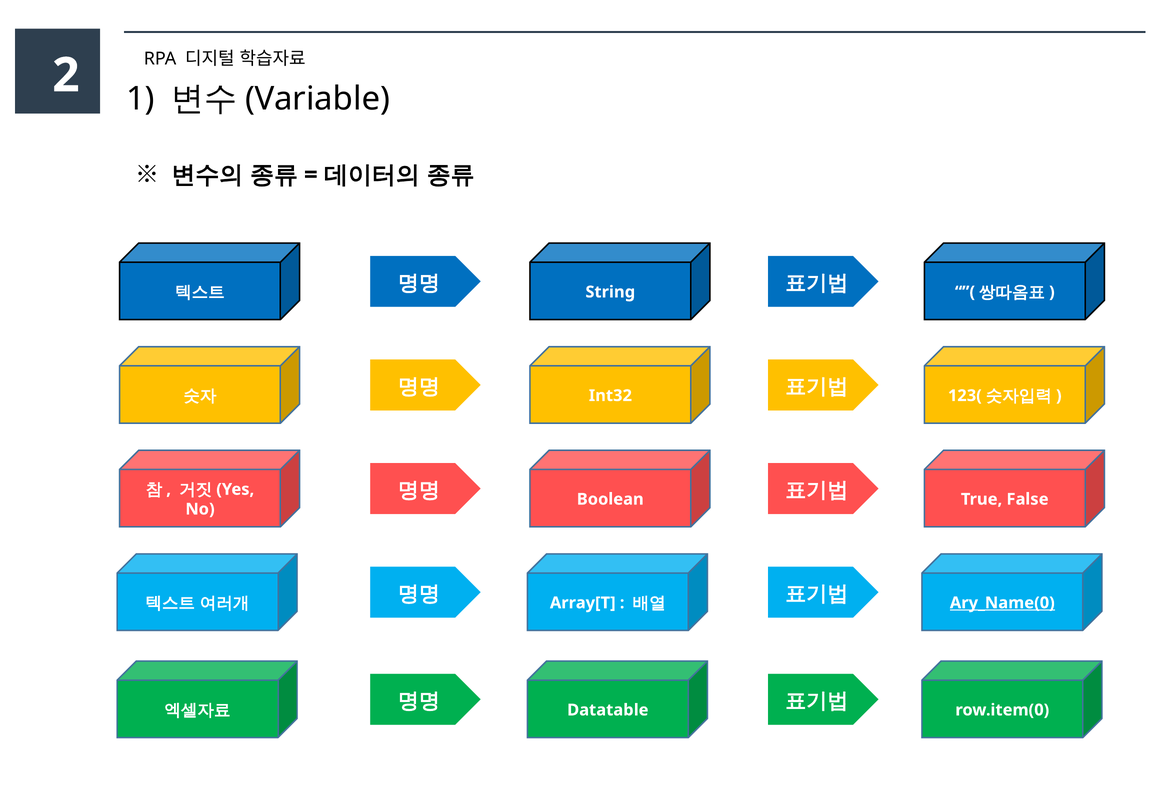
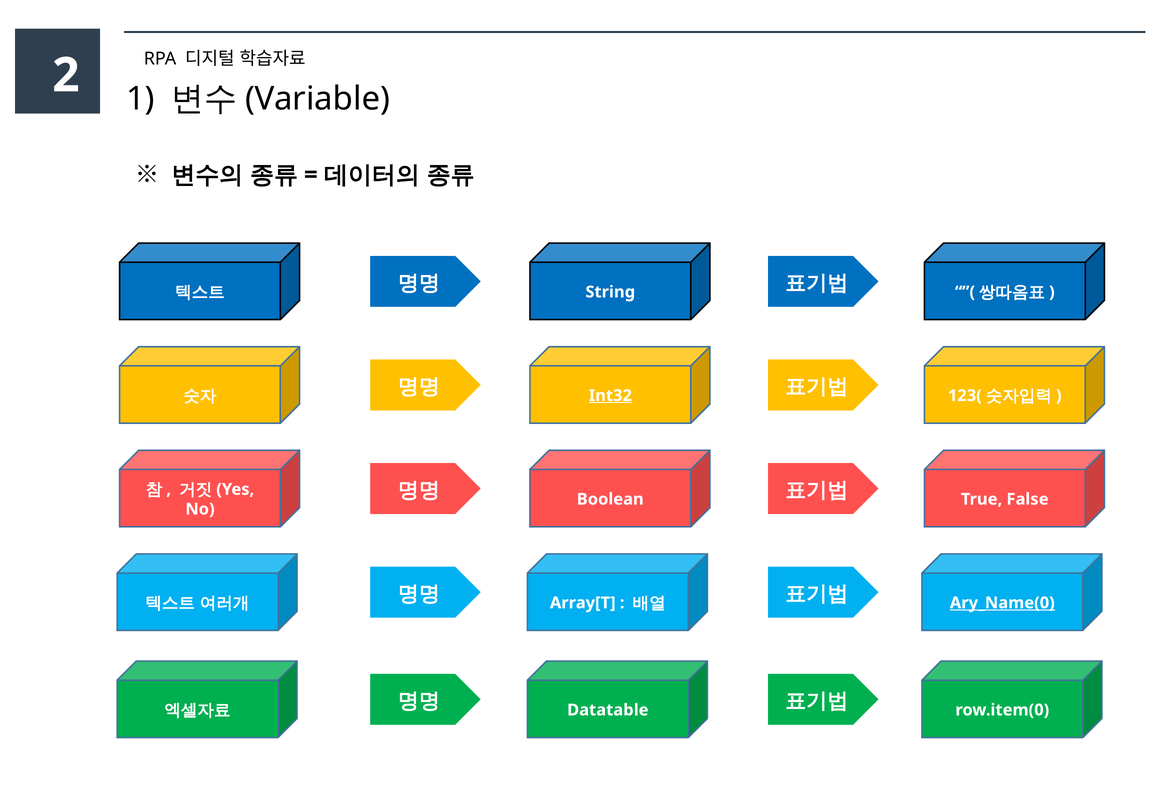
Int32 underline: none -> present (610, 396)
